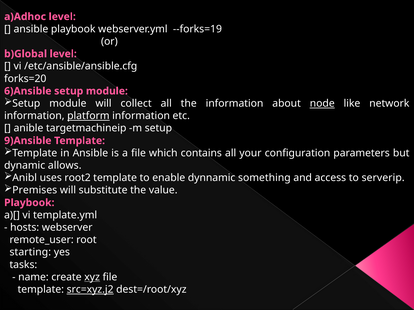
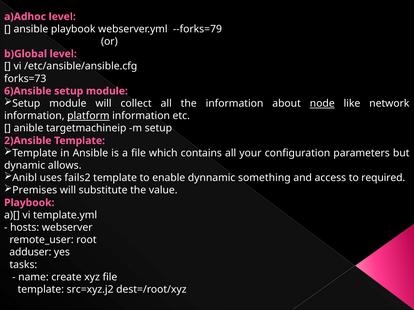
--forks=19: --forks=19 -> --forks=79 (197, 29)
forks=20: forks=20 -> forks=73 (25, 79)
9)Ansible: 9)Ansible -> 2)Ansible (28, 141)
root2: root2 -> fails2 (78, 178)
serverip: serverip -> required (383, 178)
starting: starting -> adduser (30, 253)
xyz underline: present -> none (92, 278)
src=xyz.j2 underline: present -> none (90, 290)
